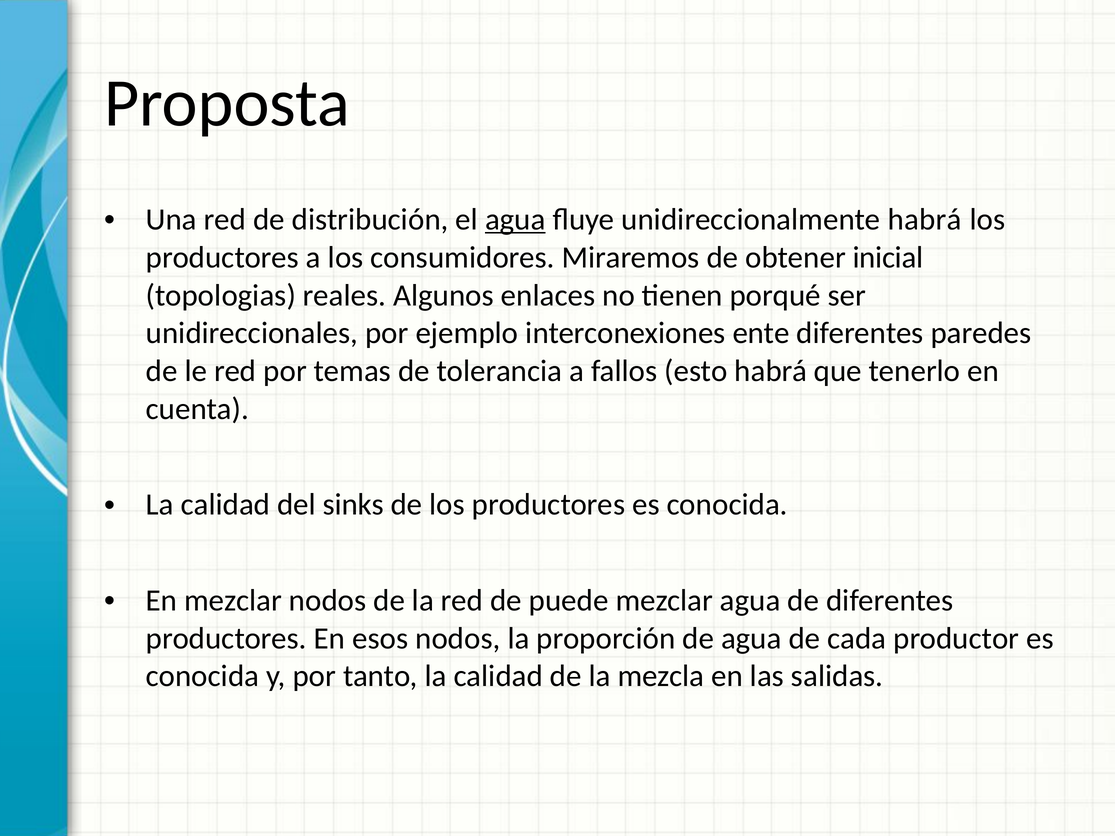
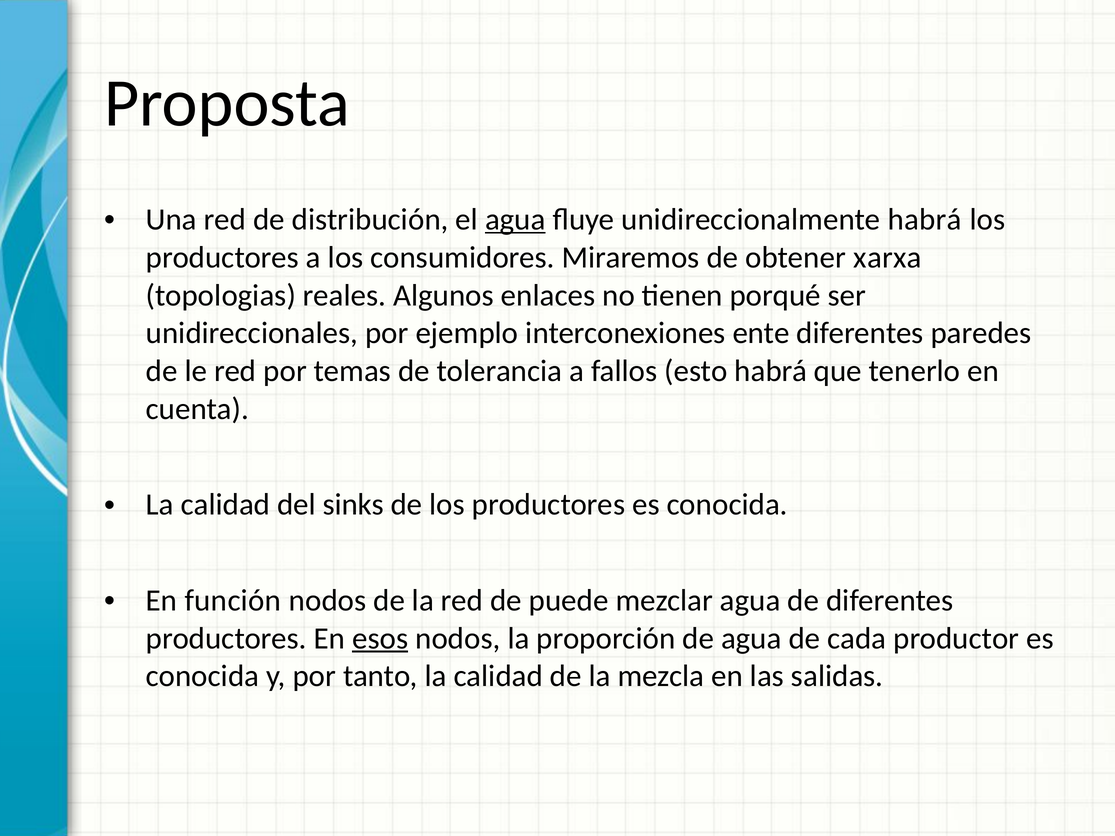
inicial: inicial -> xarxa (888, 257)
En mezclar: mezclar -> función (233, 601)
esos underline: none -> present (380, 638)
